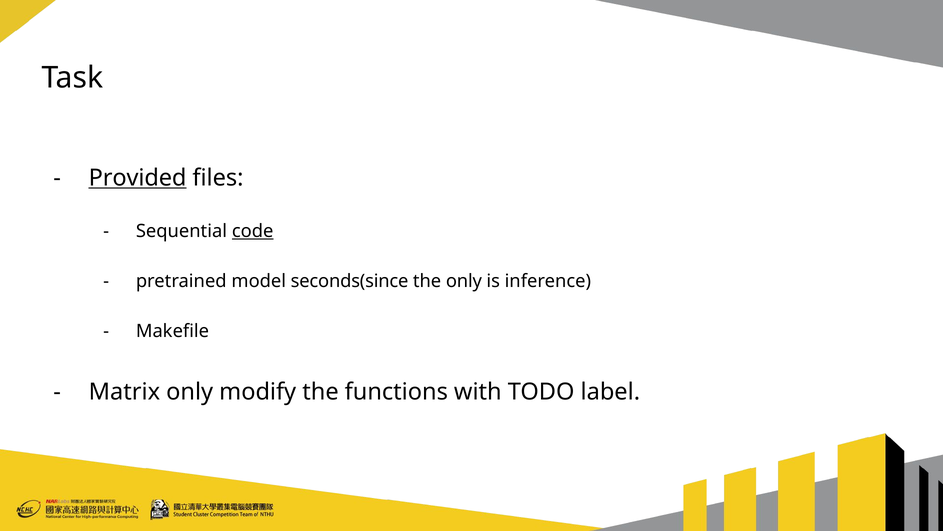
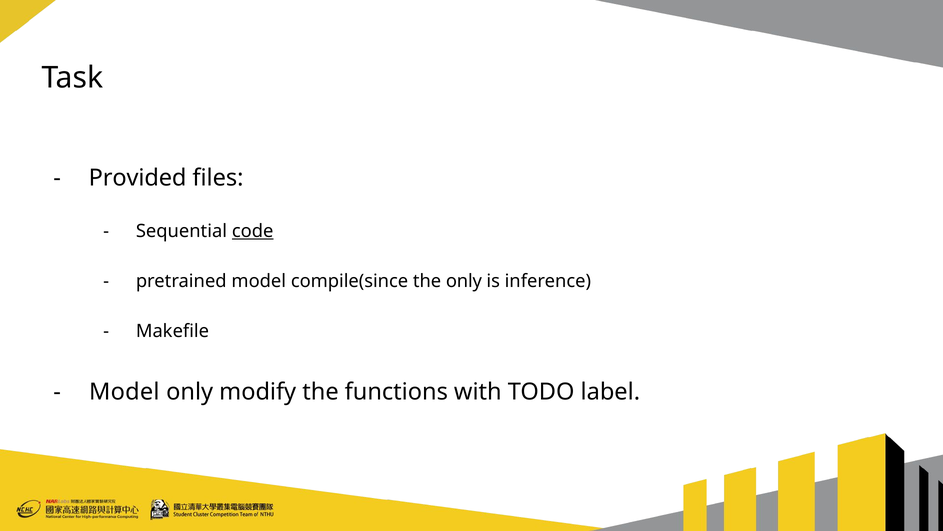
Provided underline: present -> none (138, 178)
seconds(since: seconds(since -> compile(since (350, 281)
Matrix: Matrix -> Model (124, 392)
